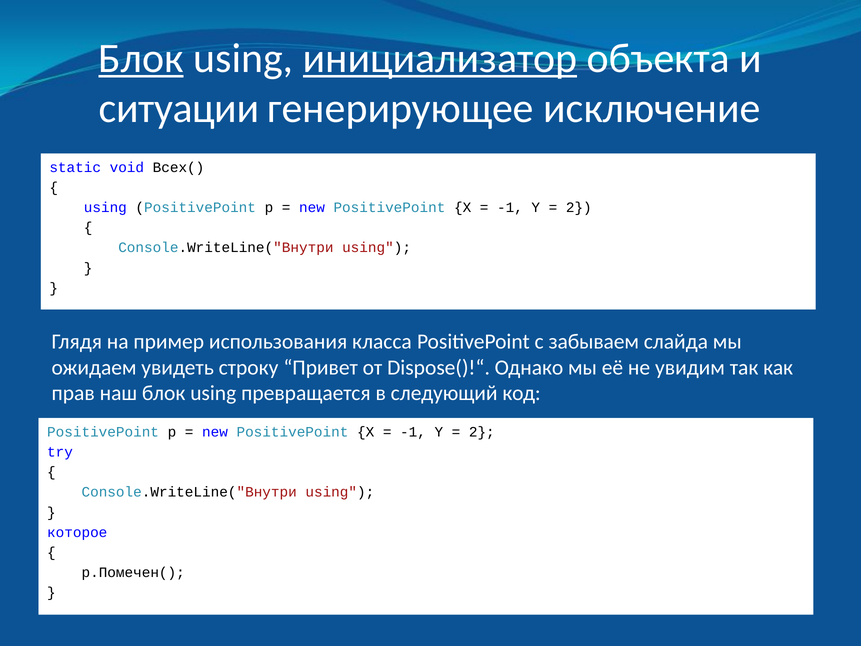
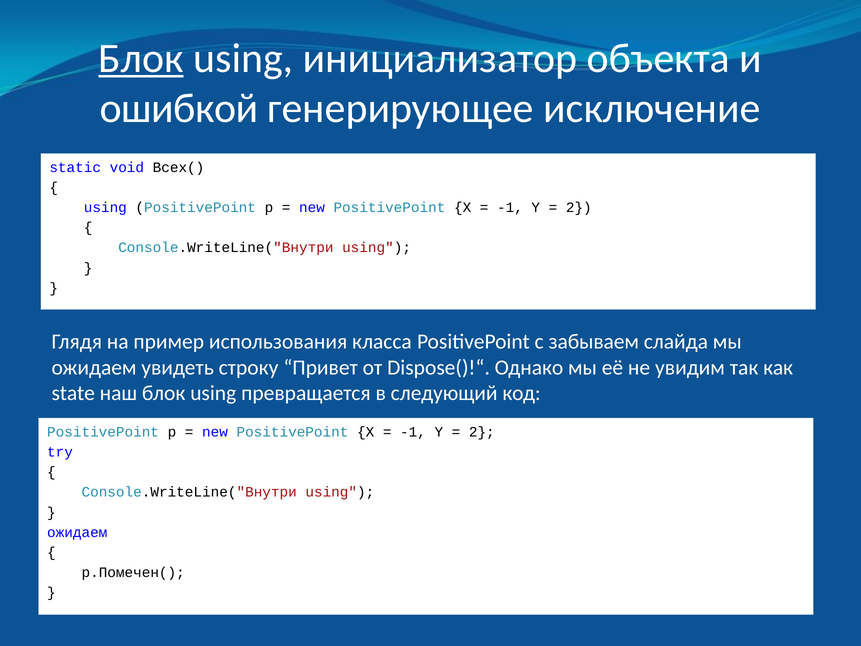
инициализатор underline: present -> none (440, 58)
ситуации: ситуации -> ошибкой (179, 108)
прав: прав -> state (73, 393)
которое: которое -> ожидаем (77, 532)
